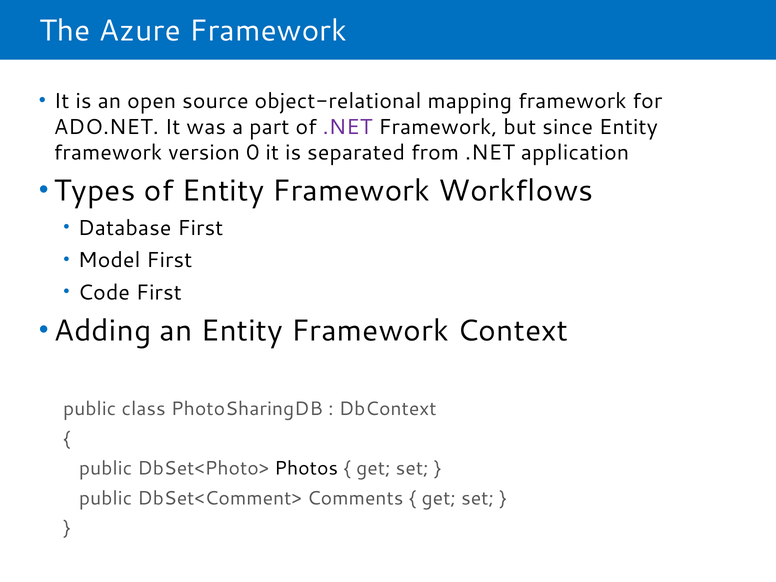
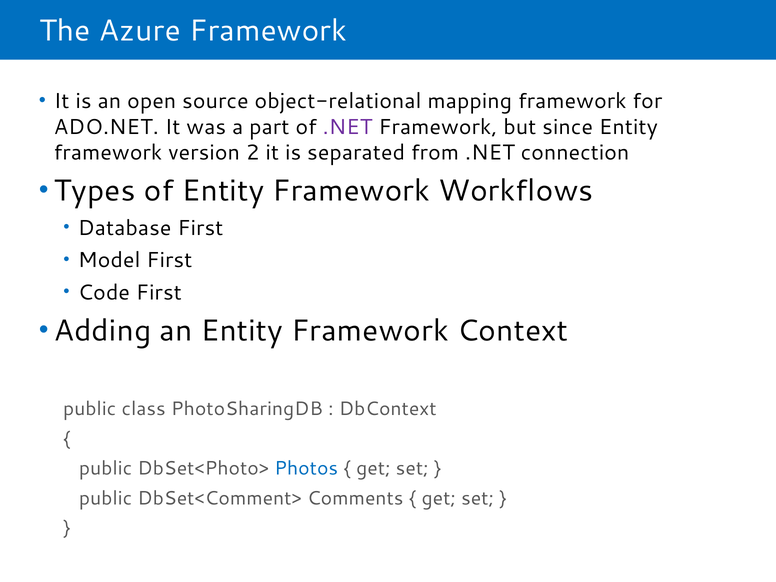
0: 0 -> 2 (253, 153)
application: application -> connection (575, 153)
Photos colour: black -> blue (306, 468)
